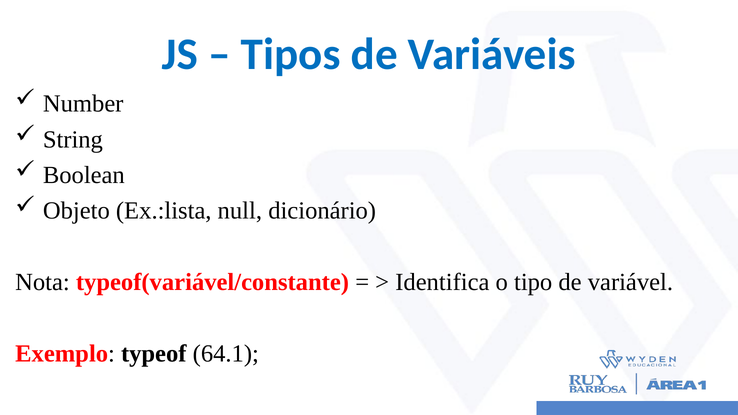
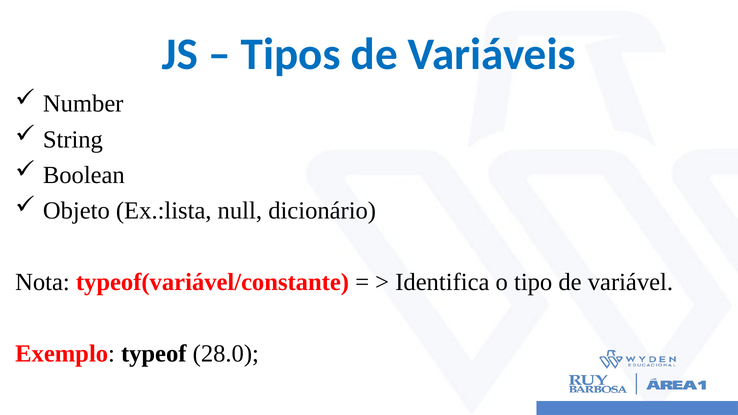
64.1: 64.1 -> 28.0 (226, 354)
